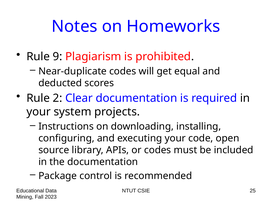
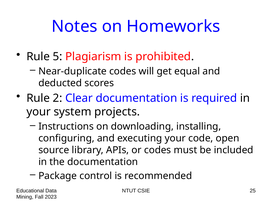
9: 9 -> 5 (58, 57)
